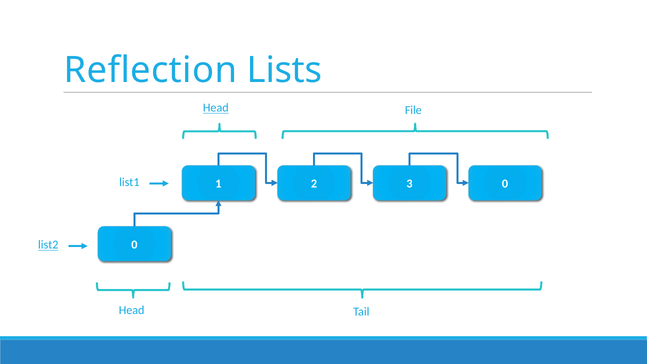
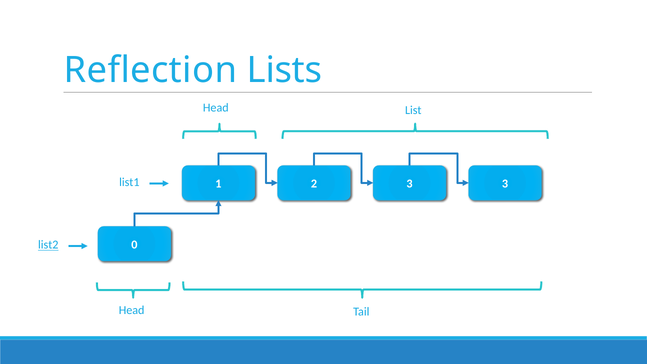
Head underline: present -> none (216, 108)
File: File -> List (413, 110)
0: 0 -> 3 (505, 184)
